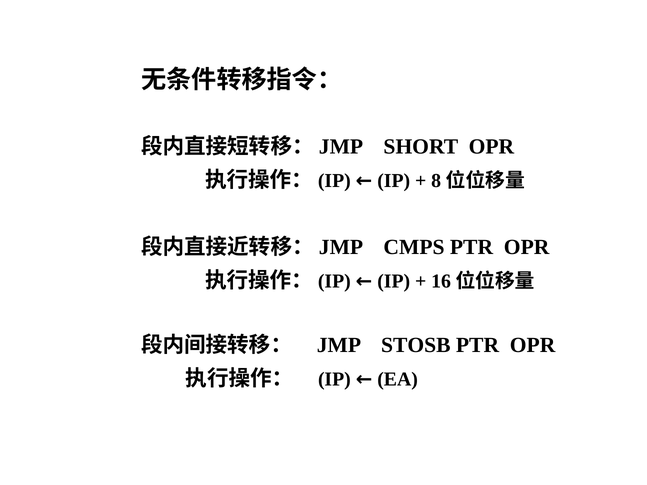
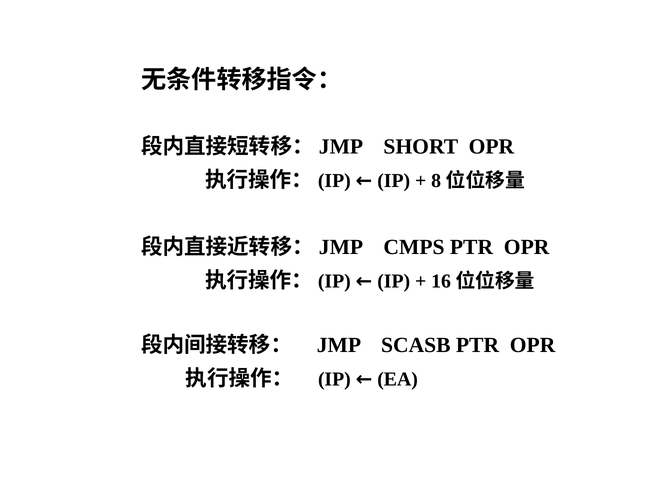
STOSB: STOSB -> SCASB (416, 345)
